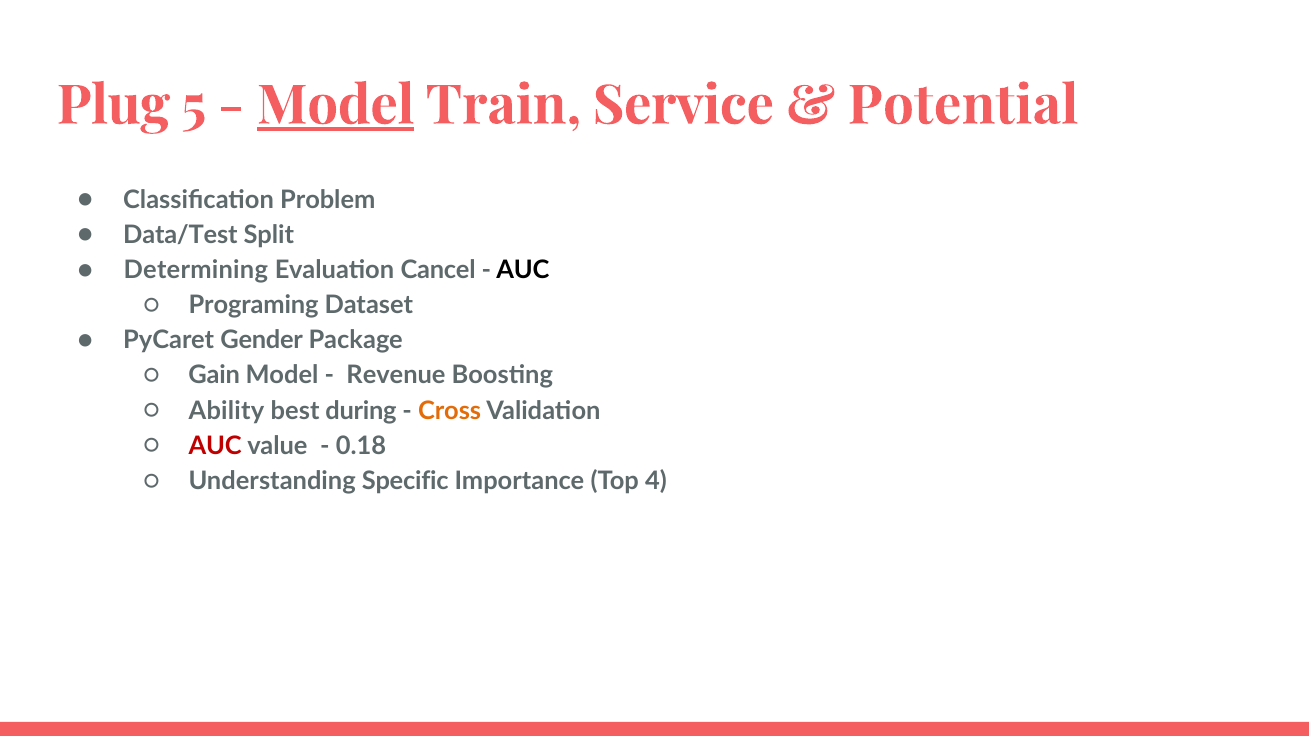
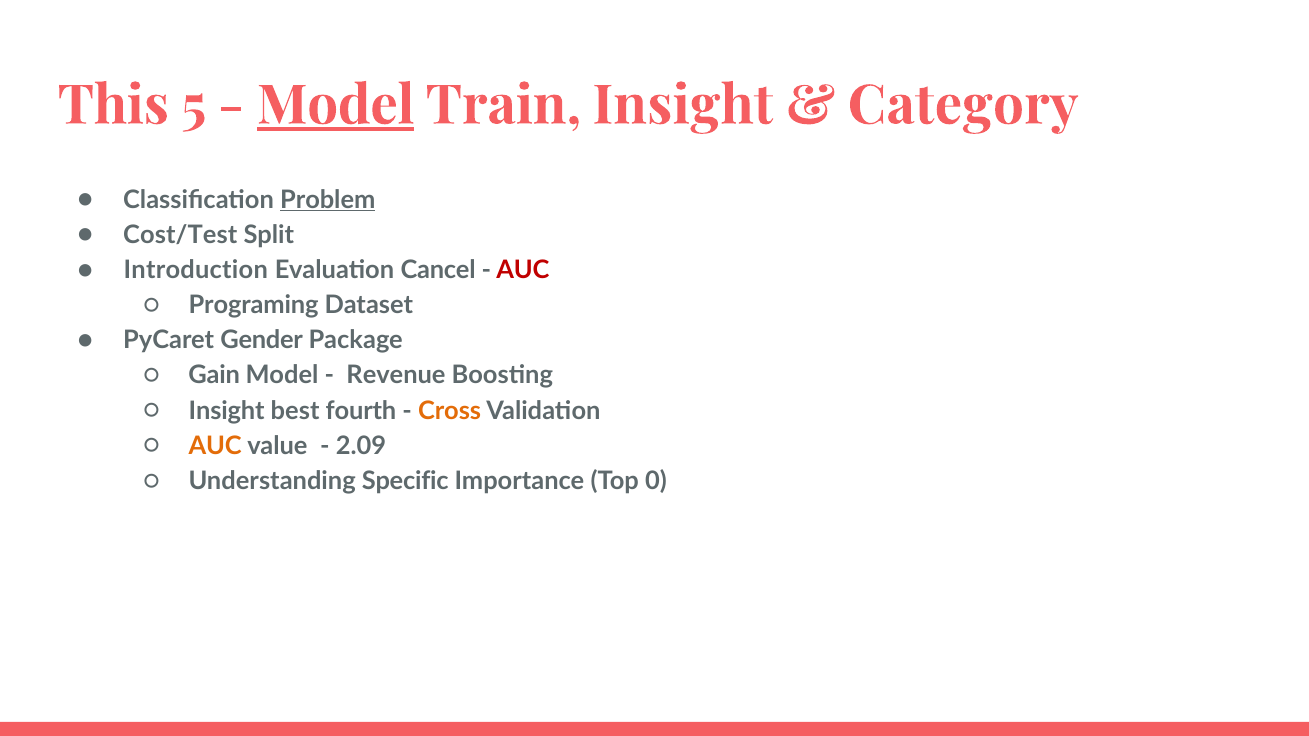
Plug: Plug -> This (113, 106)
Train Service: Service -> Insight (683, 106)
Potential: Potential -> Category (963, 106)
Problem underline: none -> present (328, 200)
Data/Test: Data/Test -> Cost/Test (180, 235)
Determining: Determining -> Introduction (196, 270)
AUC colour: black -> red (523, 270)
Ability: Ability -> Insight (227, 411)
during: during -> fourth (361, 411)
AUC colour: red -> orange (215, 446)
0.18: 0.18 -> 2.09 (361, 446)
4: 4 -> 0 (656, 481)
